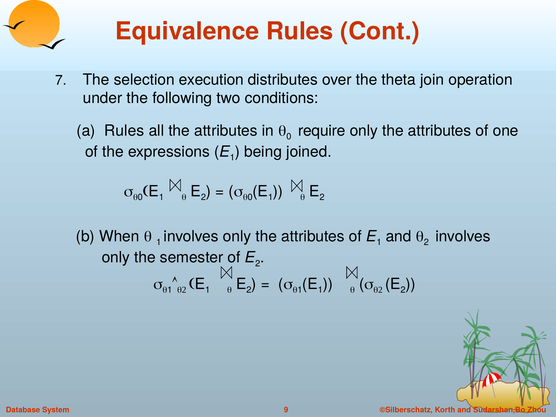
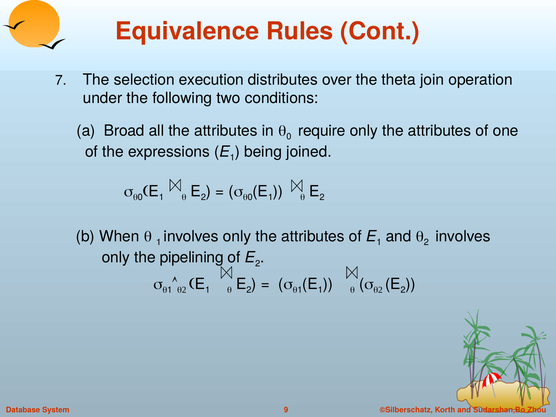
a Rules: Rules -> Broad (124, 131)
semester: semester -> pipelining (192, 257)
